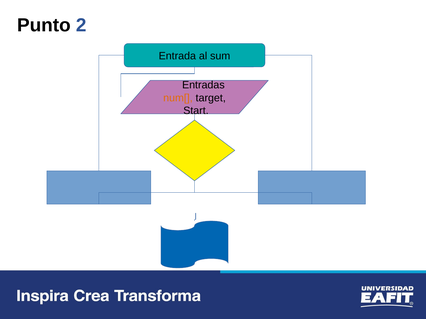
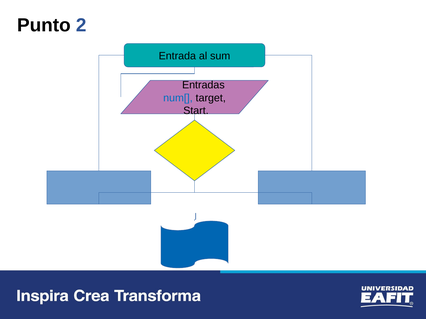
num[ colour: orange -> blue (178, 98)
